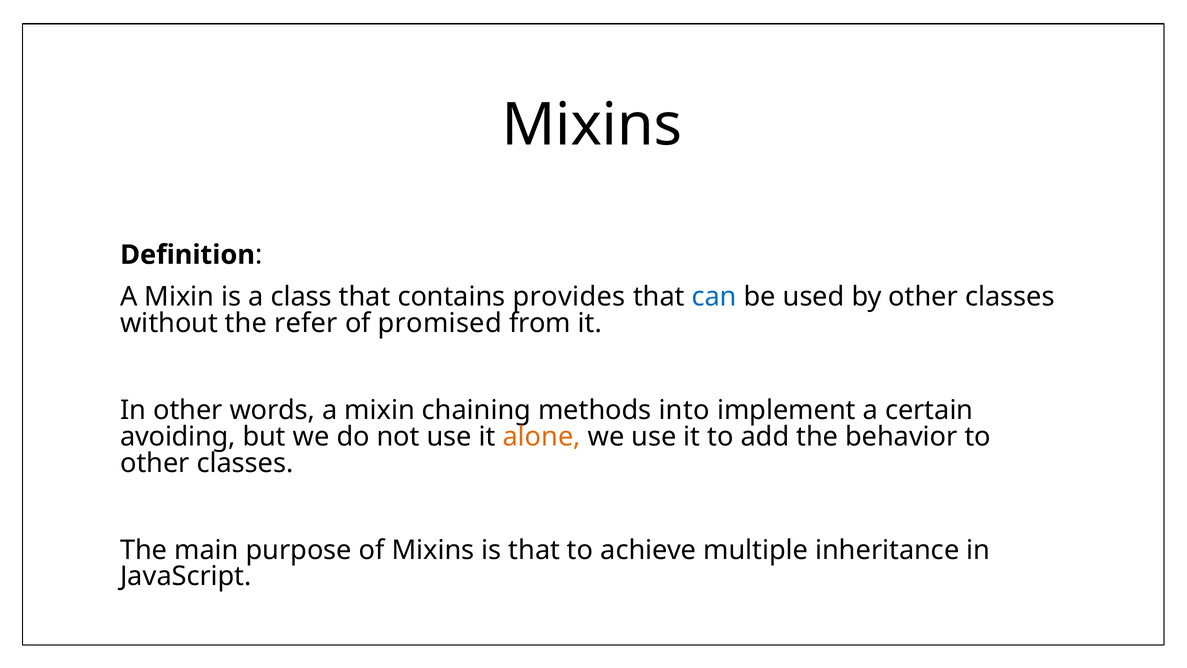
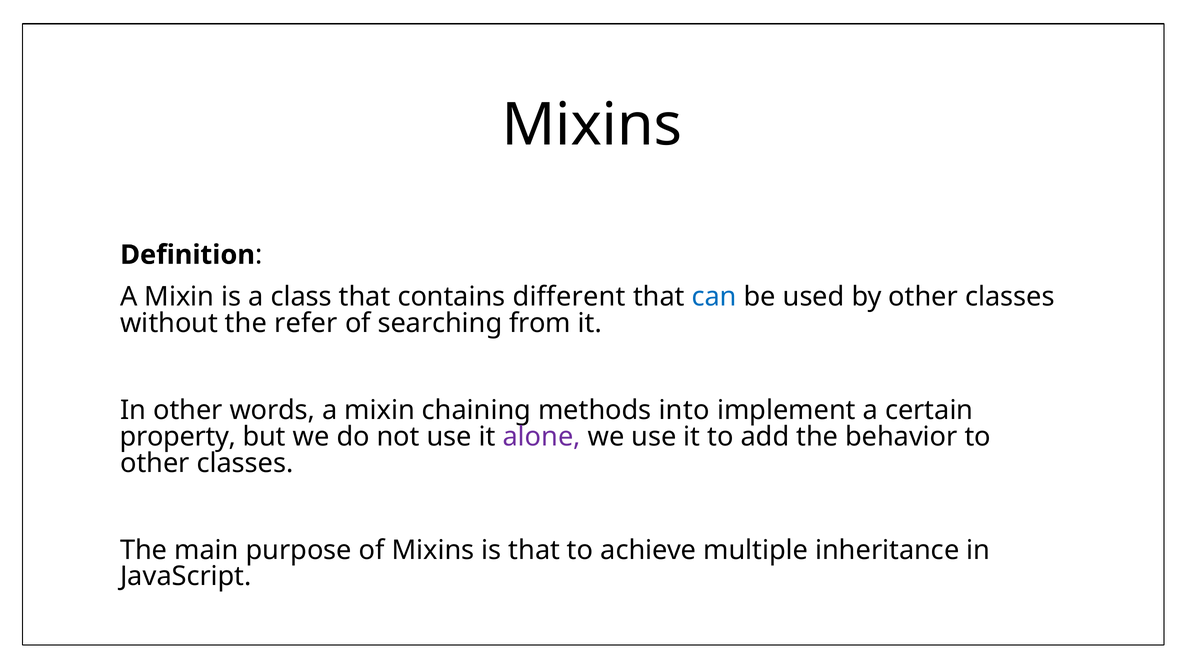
provides: provides -> different (569, 297)
promised: promised -> searching (440, 323)
avoiding: avoiding -> property (178, 436)
alone colour: orange -> purple (542, 436)
